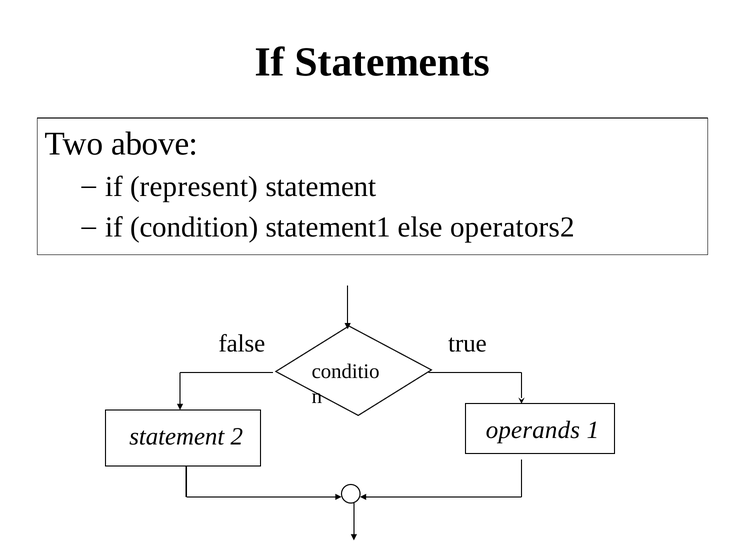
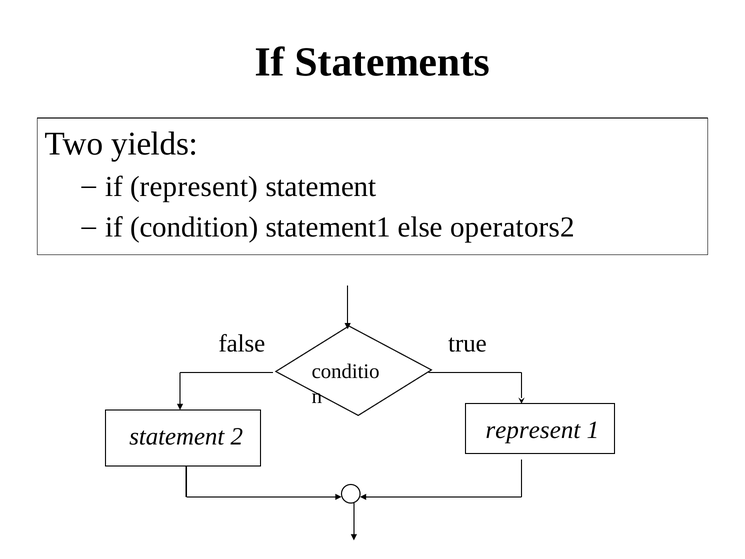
above: above -> yields (155, 144)
operands: operands -> represent (533, 430)
